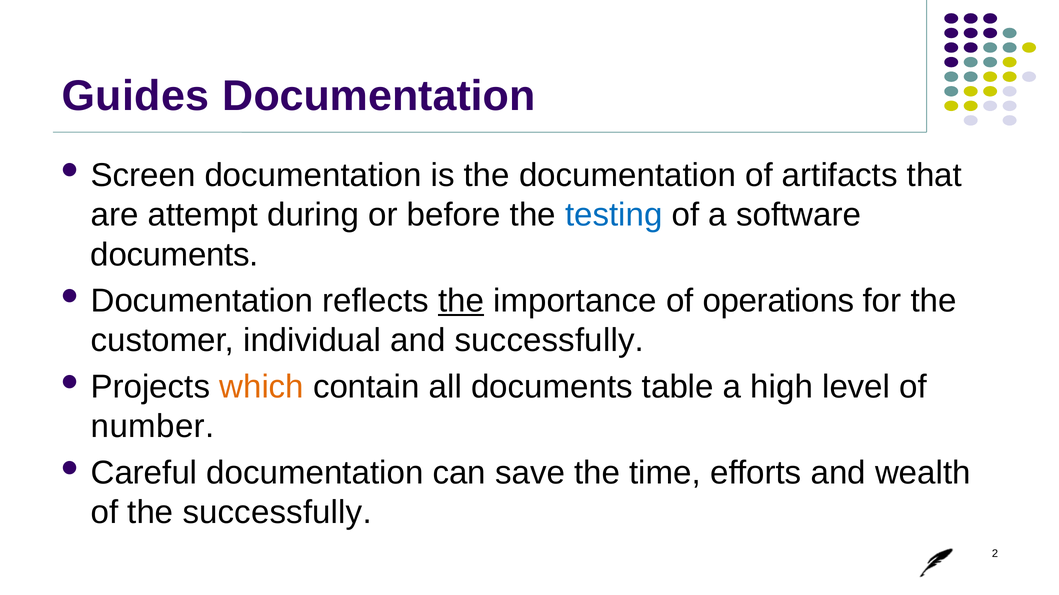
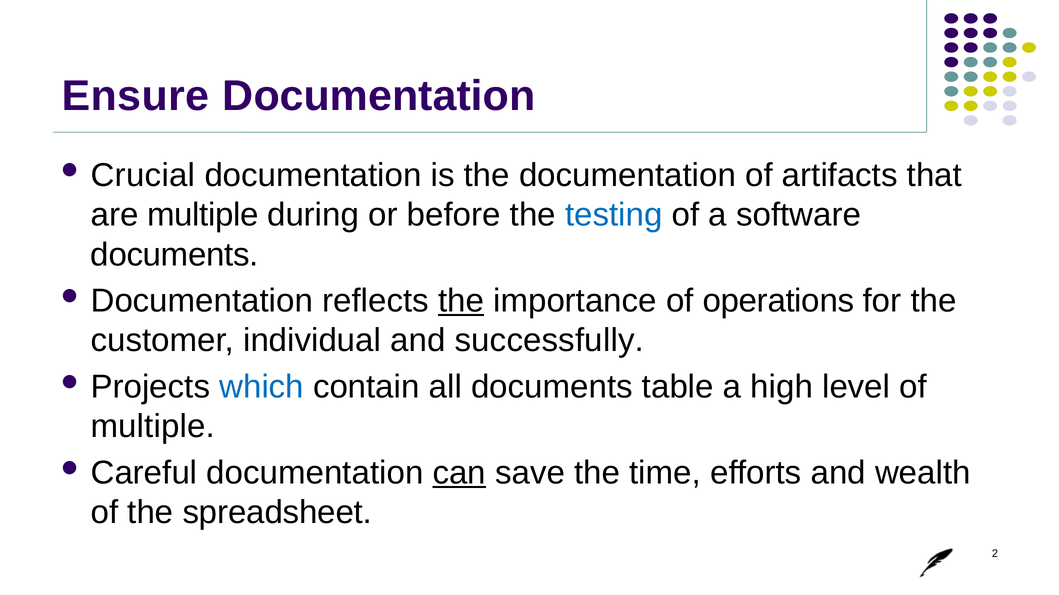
Guides: Guides -> Ensure (135, 96)
Screen: Screen -> Crucial (143, 175)
are attempt: attempt -> multiple (203, 215)
which colour: orange -> blue (262, 387)
number: number -> multiple (153, 427)
can underline: none -> present (459, 473)
the successfully: successfully -> spreadsheet (277, 513)
